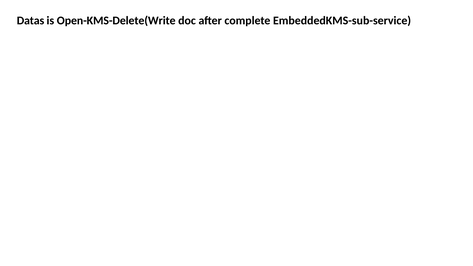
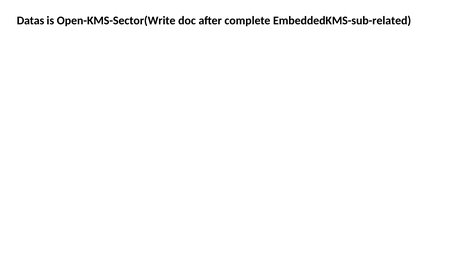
Open-KMS-Delete(Write: Open-KMS-Delete(Write -> Open-KMS-Sector(Write (116, 21)
EmbeddedKMS-sub-service: EmbeddedKMS-sub-service -> EmbeddedKMS-sub-related (342, 21)
